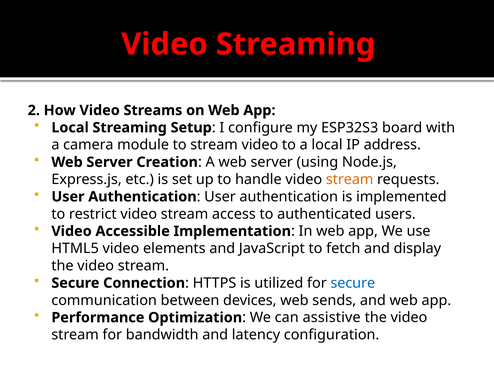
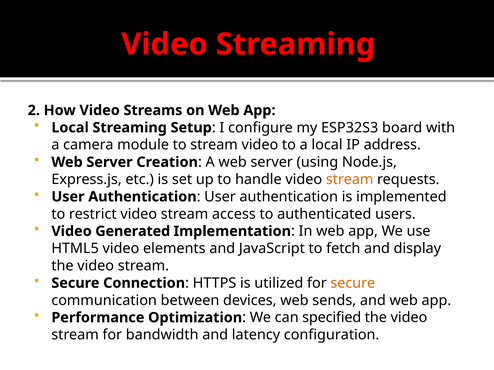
Accessible: Accessible -> Generated (133, 232)
secure colour: blue -> orange (353, 283)
assistive: assistive -> specified (332, 318)
